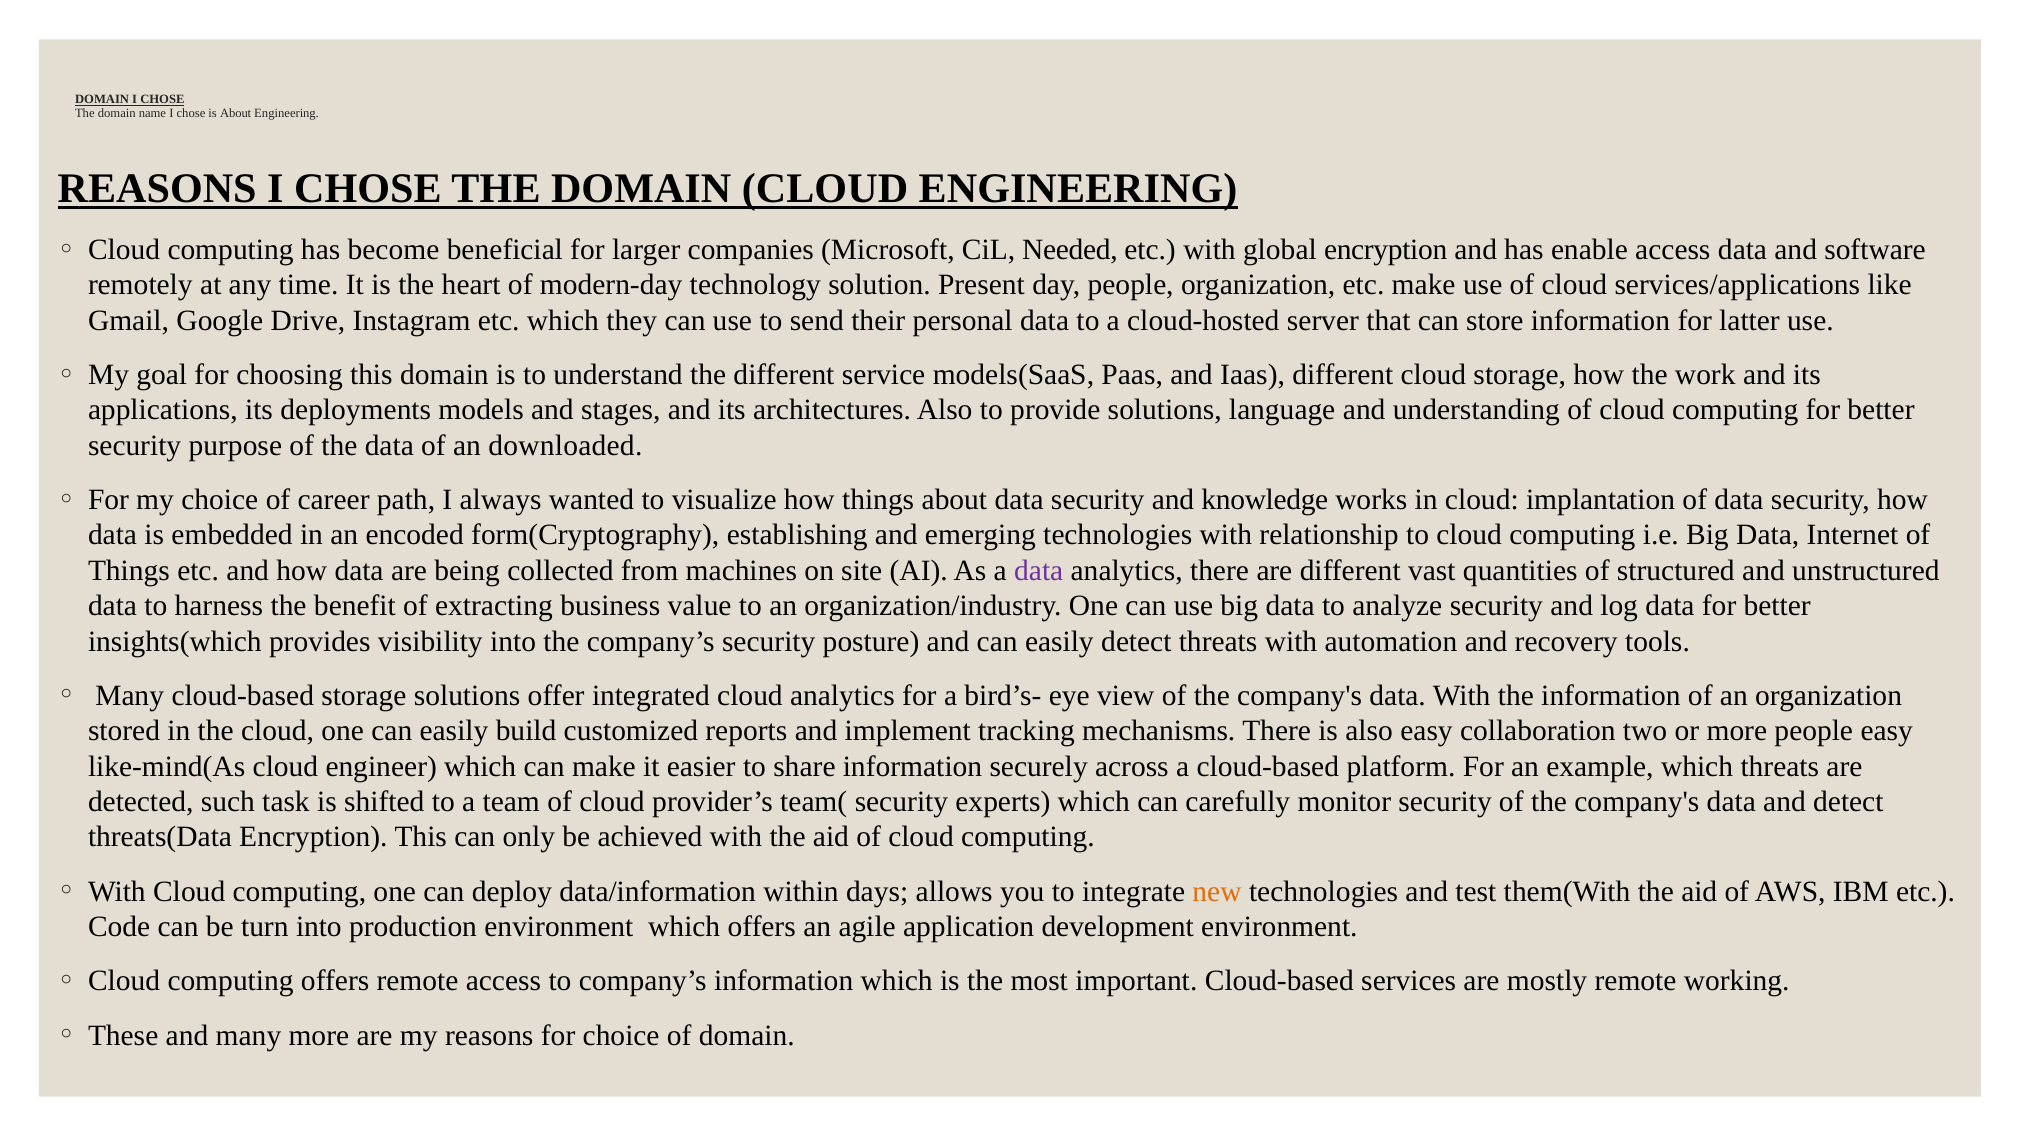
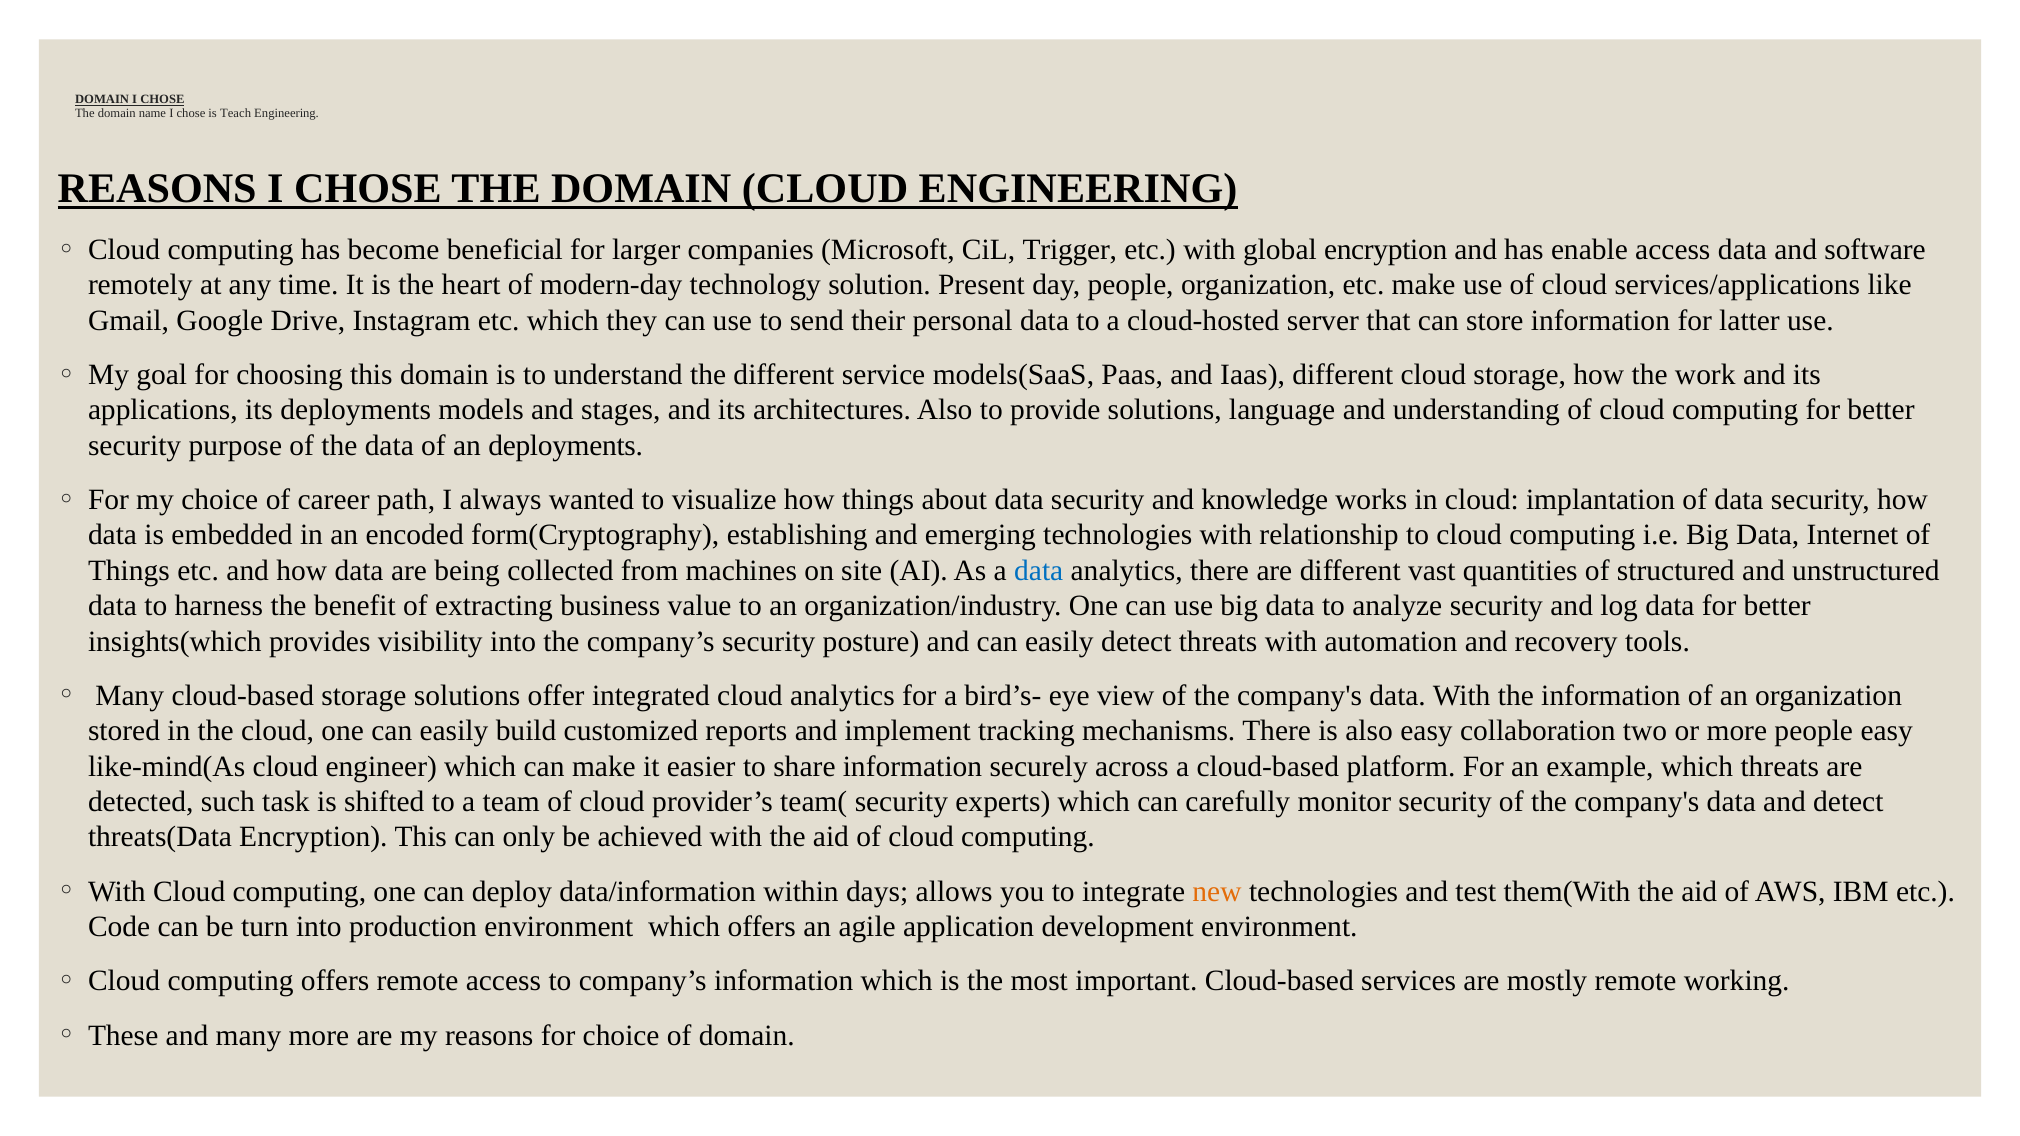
is About: About -> Teach (236, 113)
Needed: Needed -> Trigger (1070, 250)
an downloaded: downloaded -> deployments (566, 446)
data colour: purple -> blue (1039, 571)
